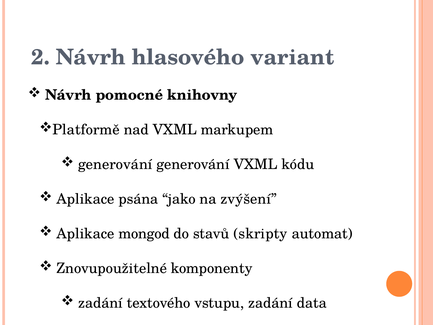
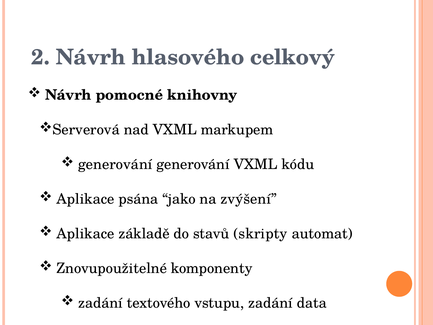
variant: variant -> celkový (293, 57)
Platformě: Platformě -> Serverová (86, 130)
mongod: mongod -> základě (144, 234)
